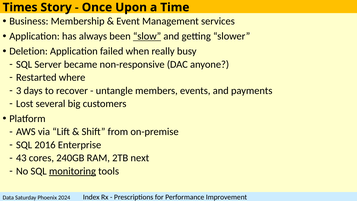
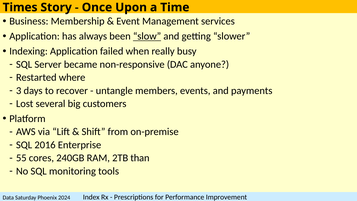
Deletion: Deletion -> Indexing (29, 51)
43: 43 -> 55 (21, 158)
next: next -> than (140, 158)
monitoring underline: present -> none (72, 171)
